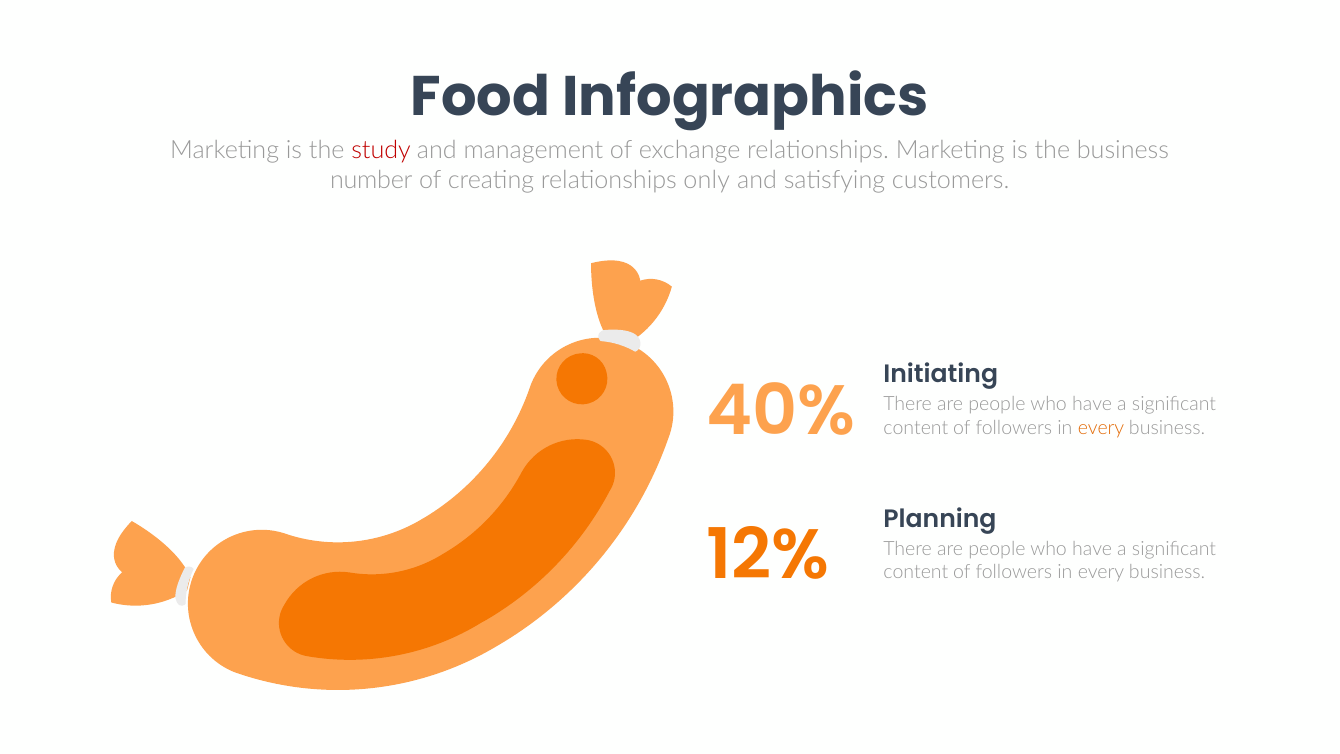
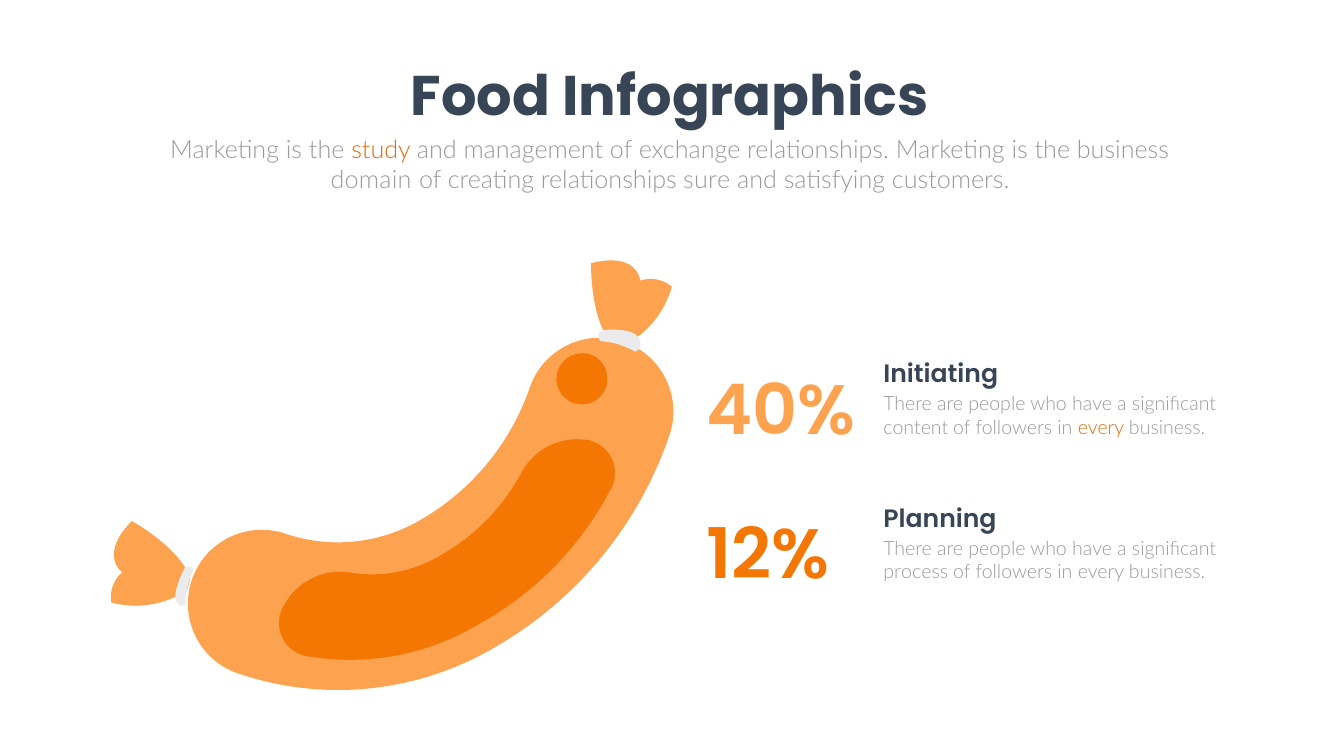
study colour: red -> orange (381, 150)
number: number -> domain (371, 180)
only: only -> sure (707, 180)
content: content -> process (916, 572)
